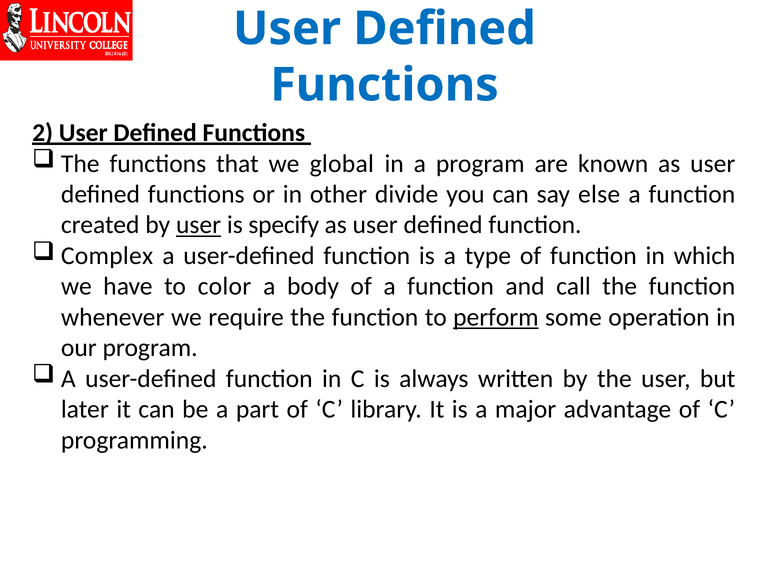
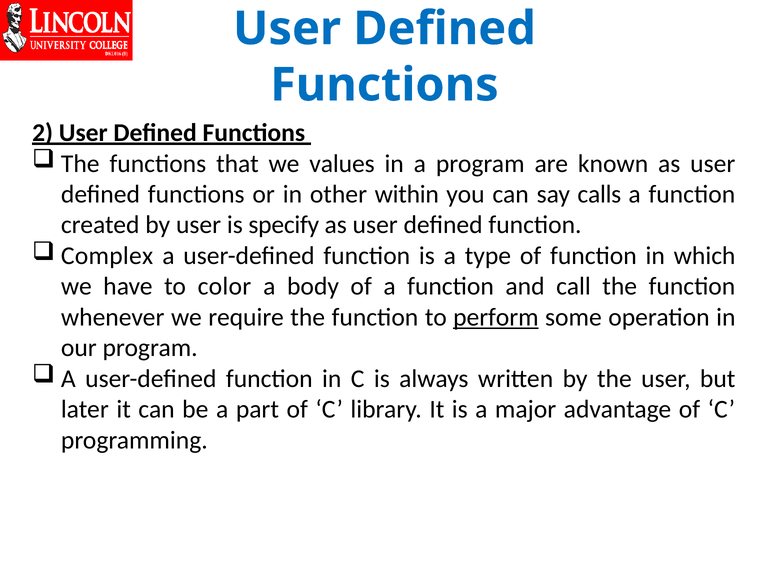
global: global -> values (342, 164)
divide: divide -> within (407, 194)
else: else -> calls (599, 194)
user underline: present -> none (199, 225)
